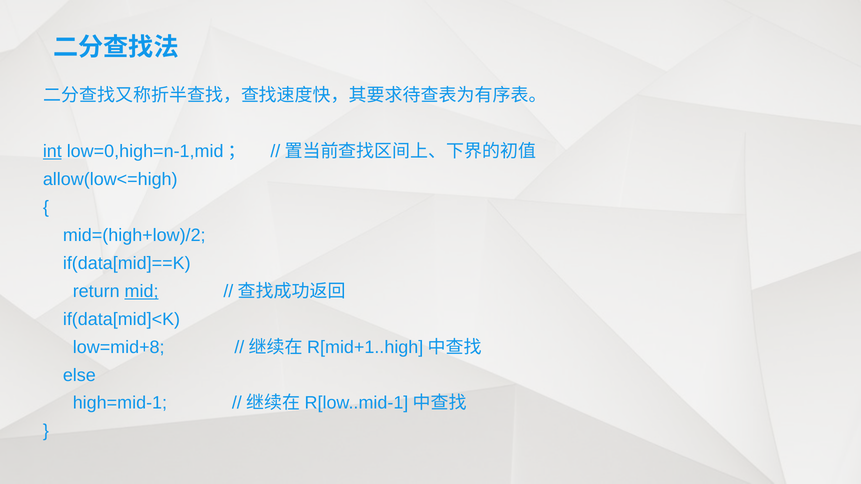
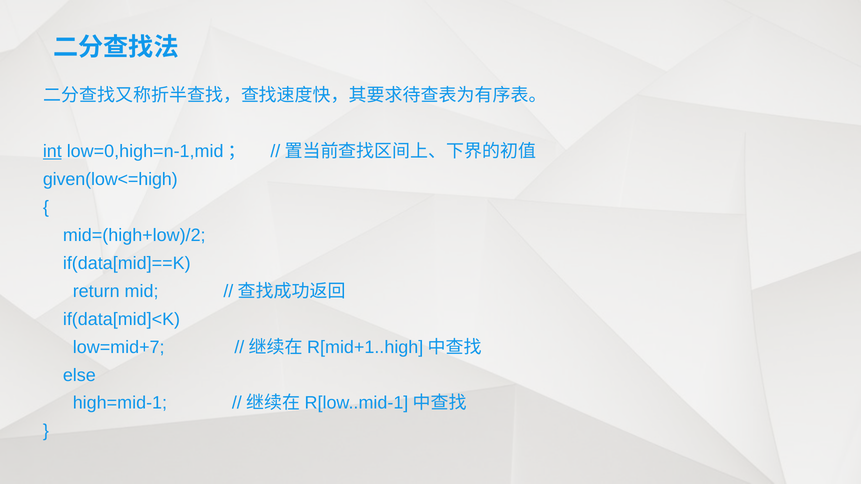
allow(low<=high: allow(low<=high -> given(low<=high (110, 179)
mid underline: present -> none (142, 291)
low=mid+8: low=mid+8 -> low=mid+7 (119, 347)
